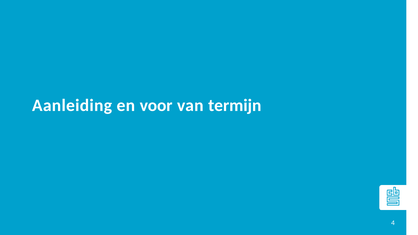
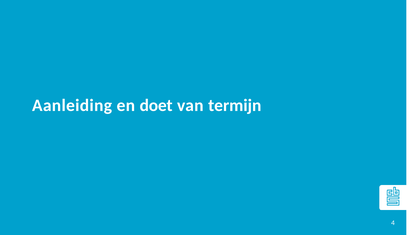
voor: voor -> doet (156, 105)
